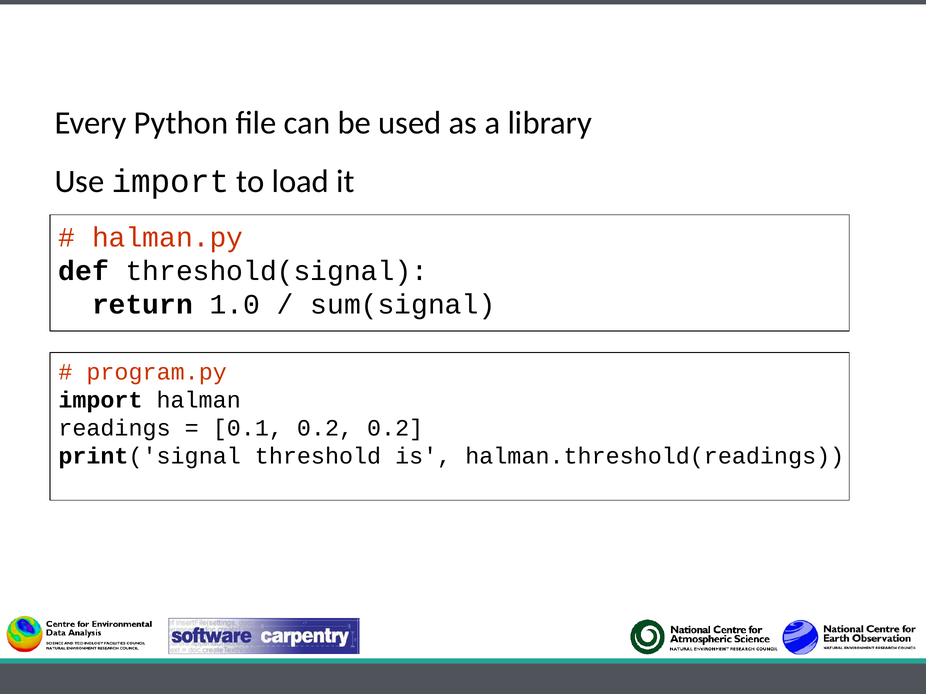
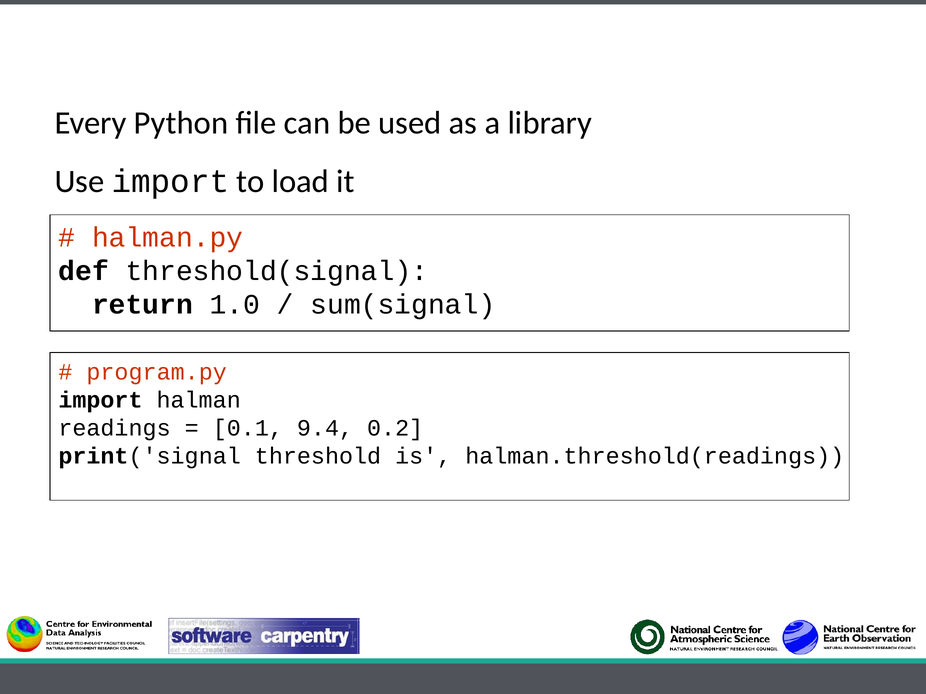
0.1 0.2: 0.2 -> 9.4 (325, 428)
